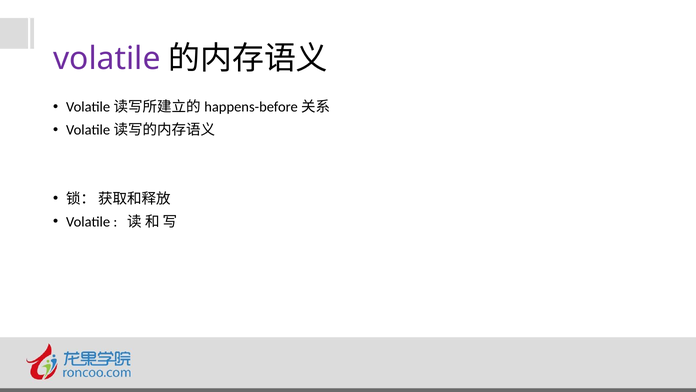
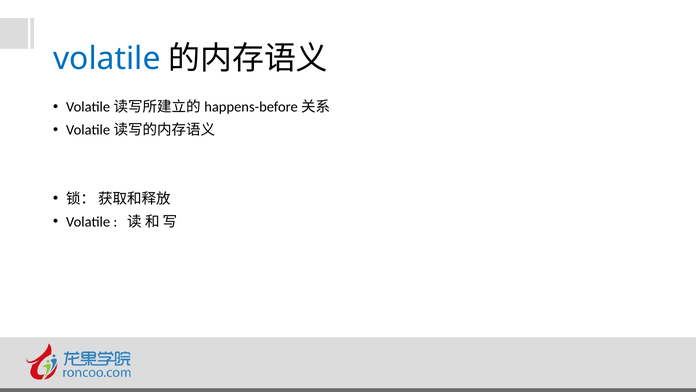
volatile colour: purple -> blue (107, 58)
